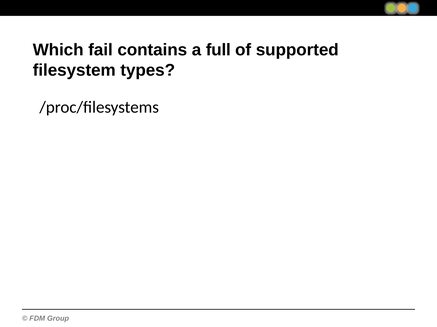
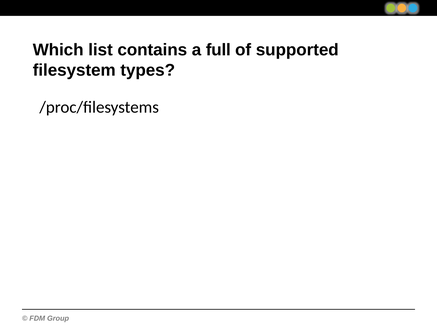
fail: fail -> list (101, 50)
